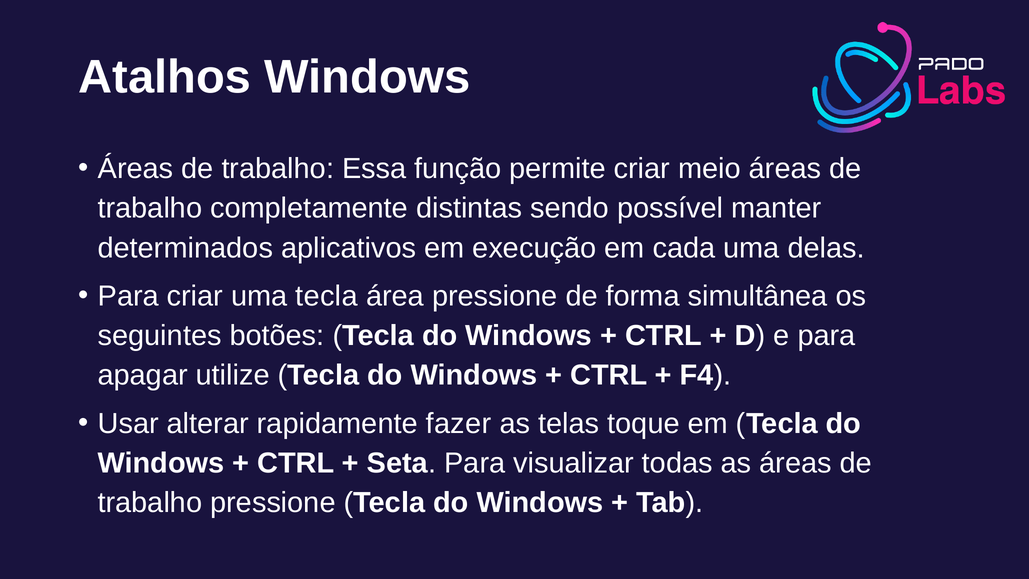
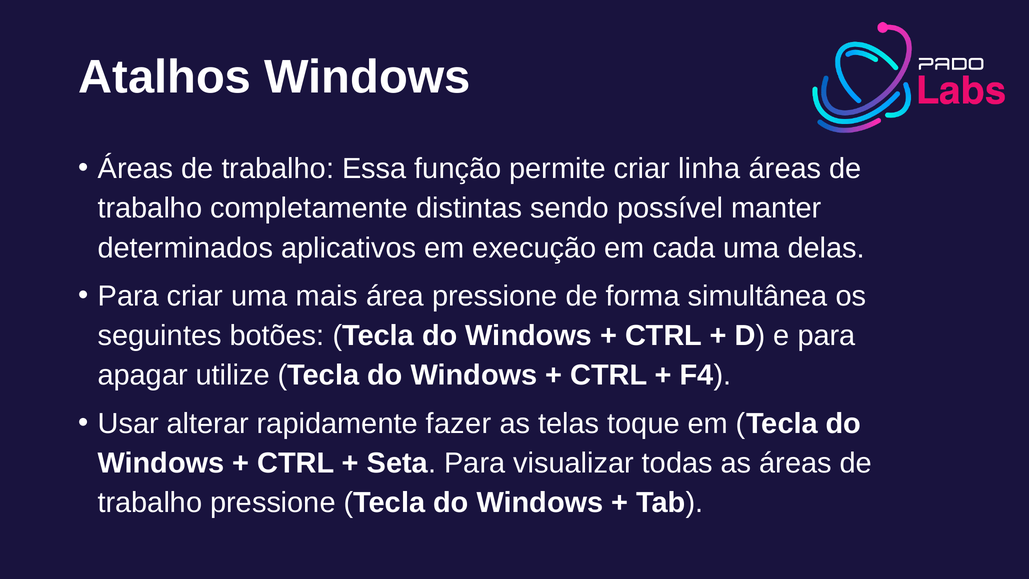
meio: meio -> linha (709, 169)
uma tecla: tecla -> mais (327, 296)
